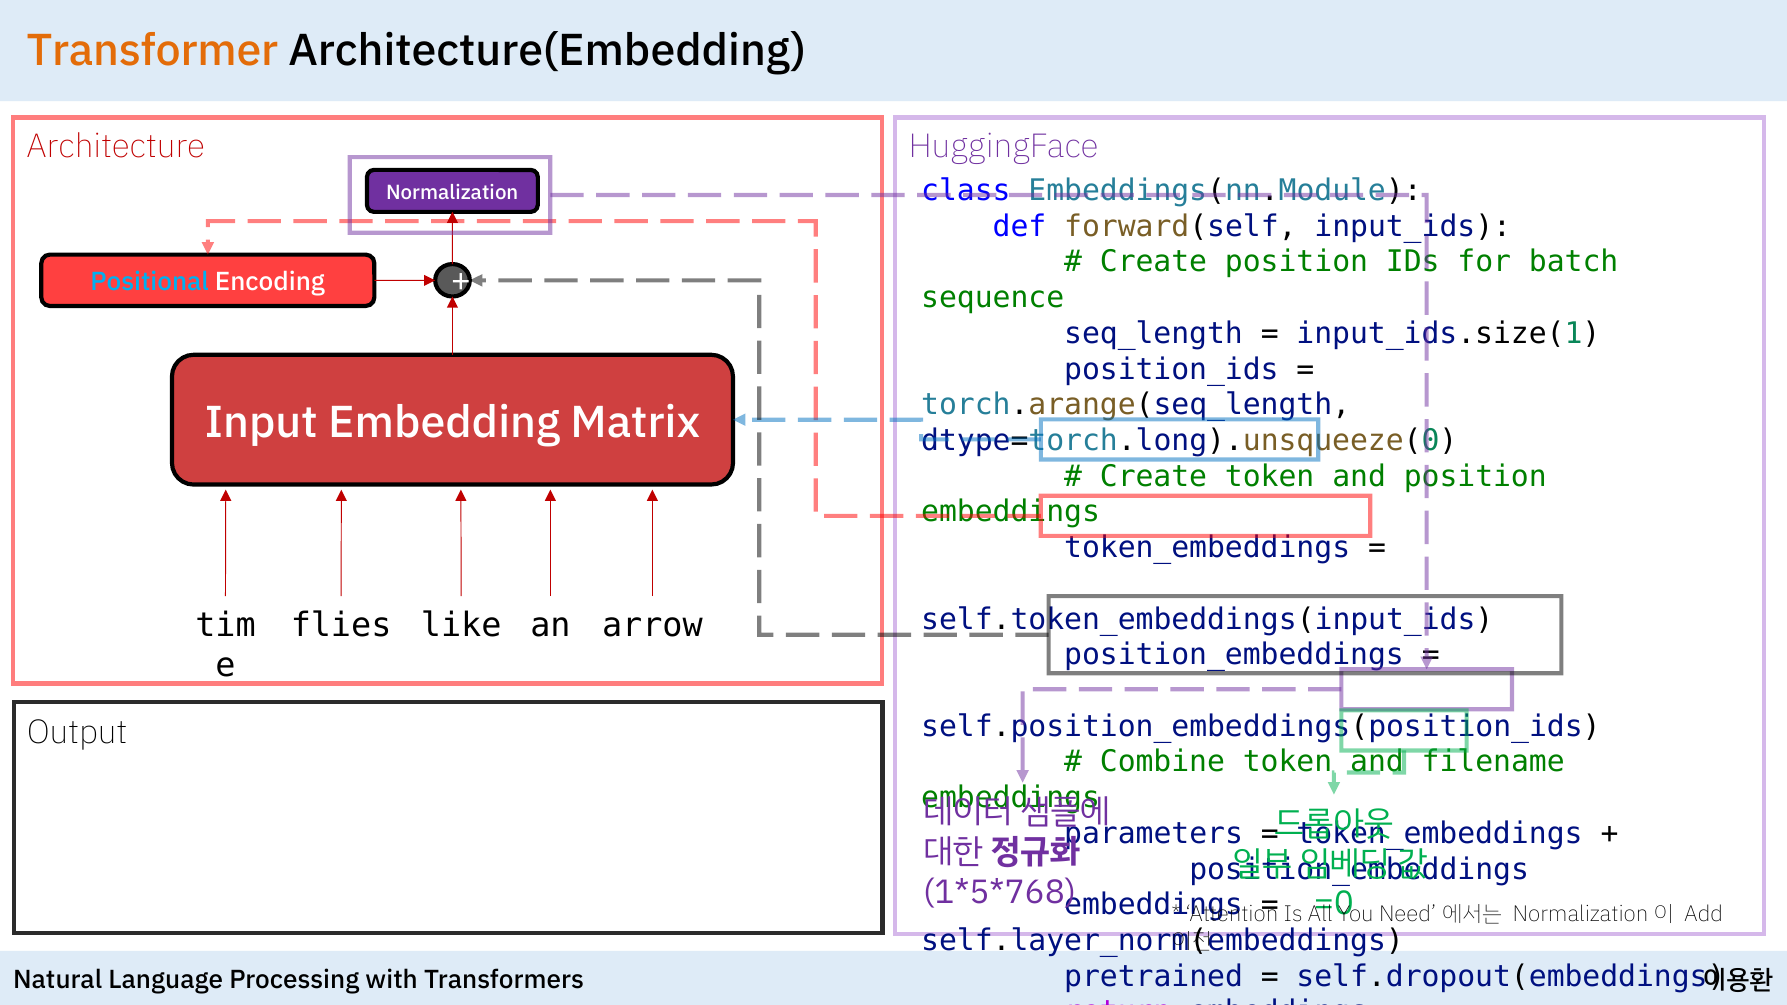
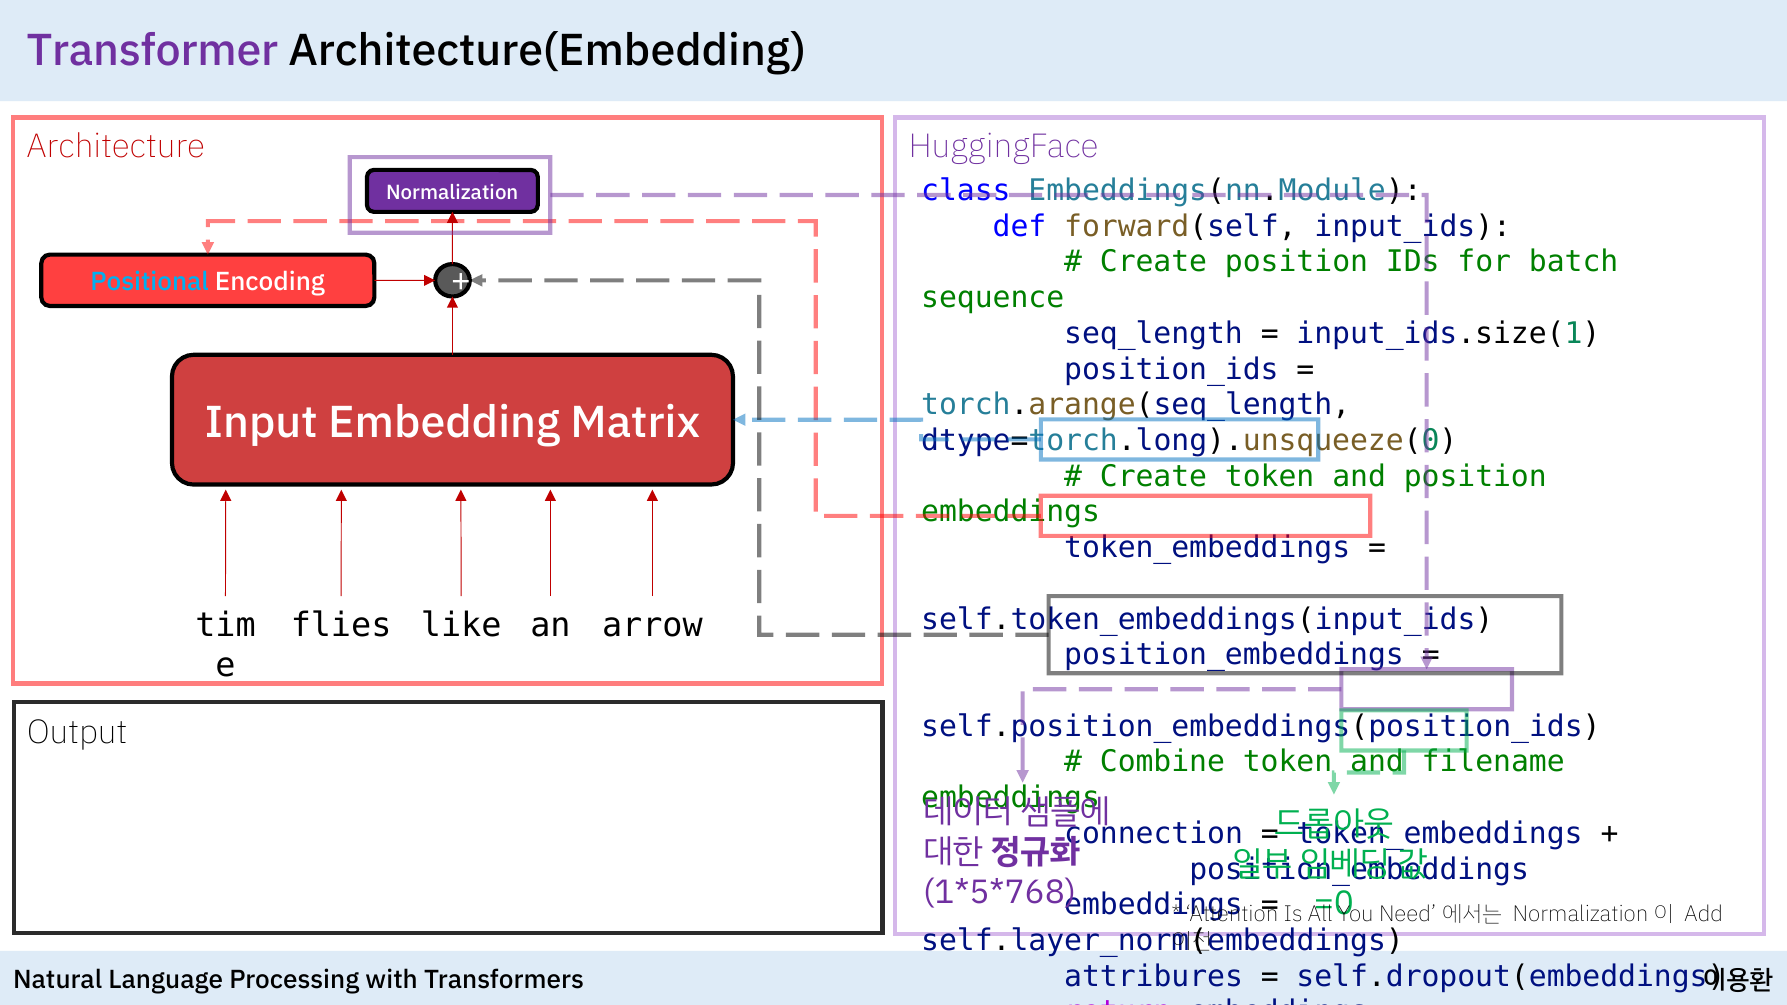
Transformer colour: orange -> purple (152, 50)
parameters: parameters -> connection (1154, 834)
pretrained: pretrained -> attribures (1154, 977)
